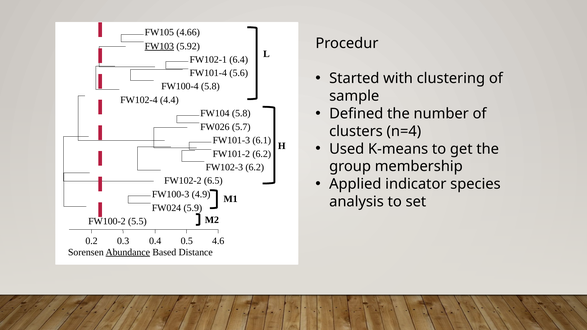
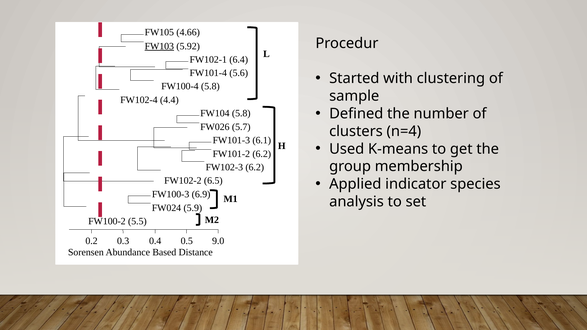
4.9: 4.9 -> 6.9 (201, 194)
4.6: 4.6 -> 9.0 (218, 241)
Abundance underline: present -> none (128, 252)
